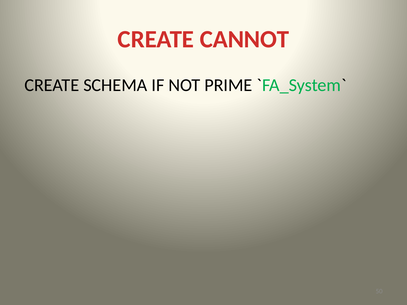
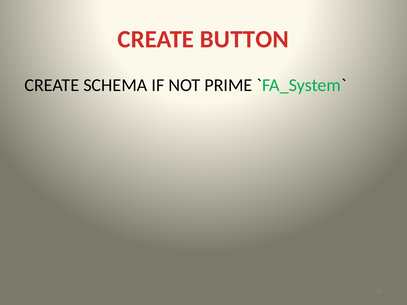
CANNOT: CANNOT -> BUTTON (244, 39)
